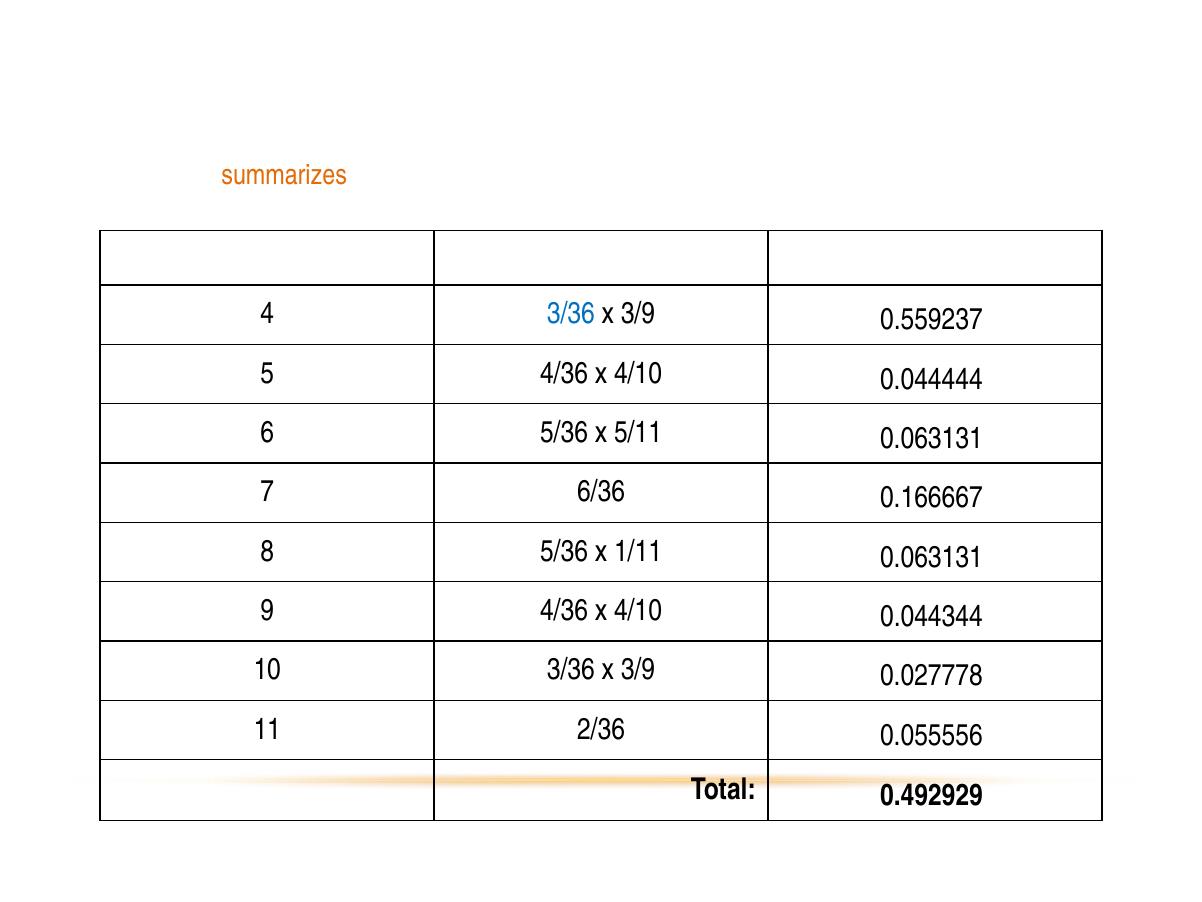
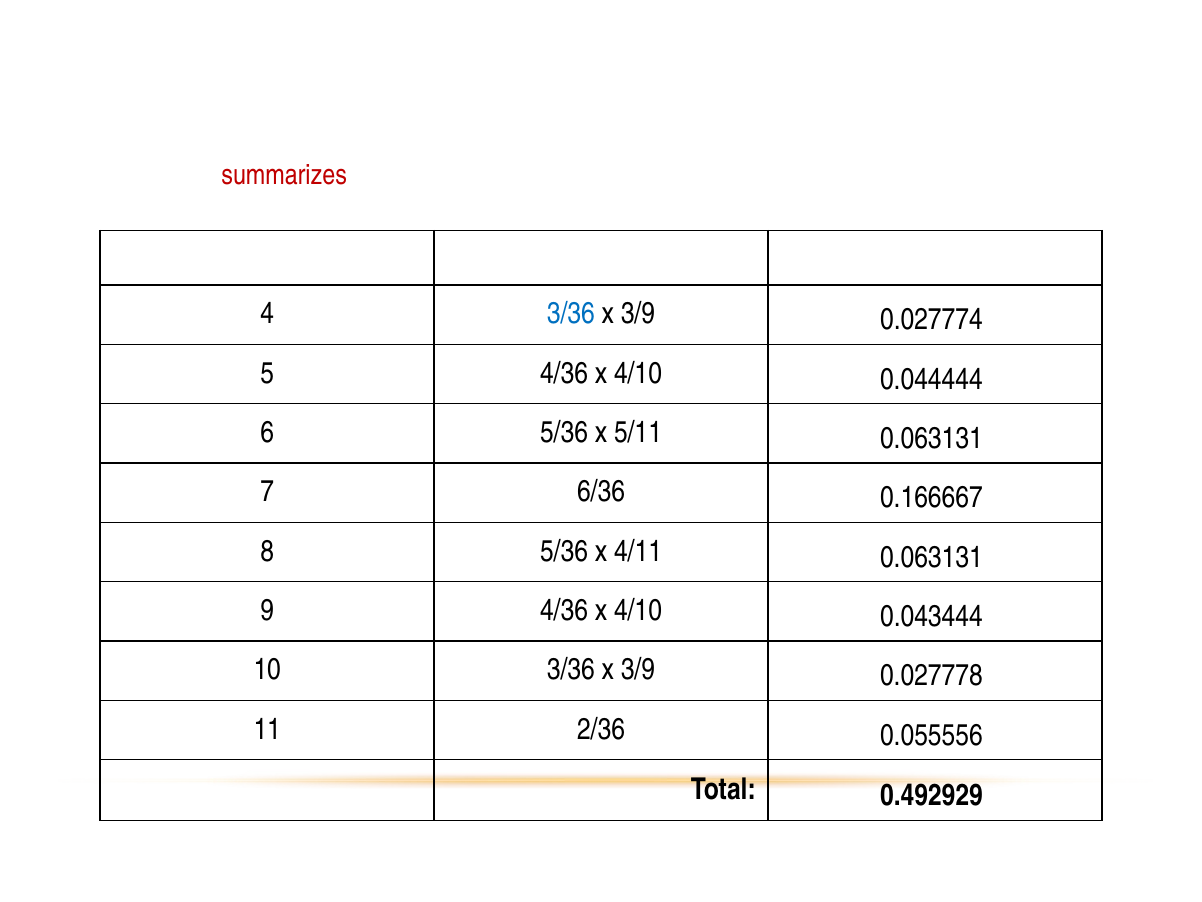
summarizes colour: orange -> red (284, 175)
0.559237: 0.559237 -> 0.027774 (931, 320)
1/11: 1/11 -> 4/11 (638, 551)
0.044344: 0.044344 -> 0.043444 (931, 616)
